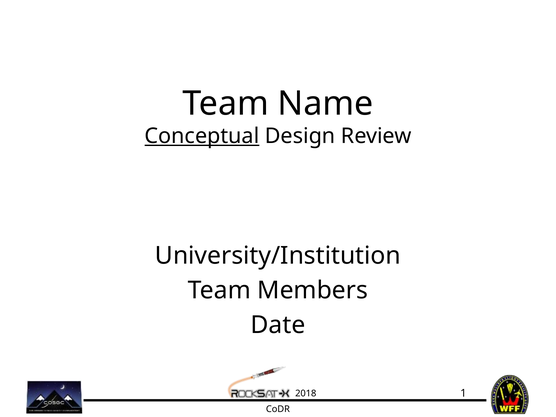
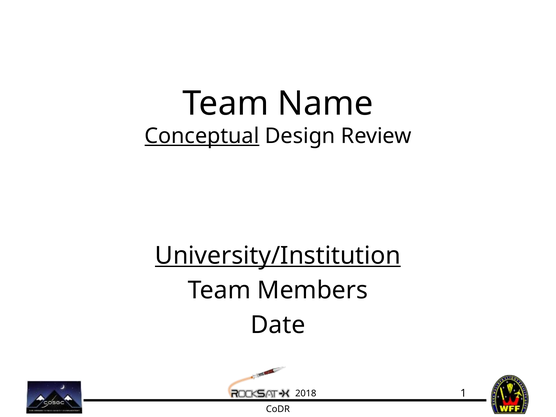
University/Institution underline: none -> present (278, 256)
